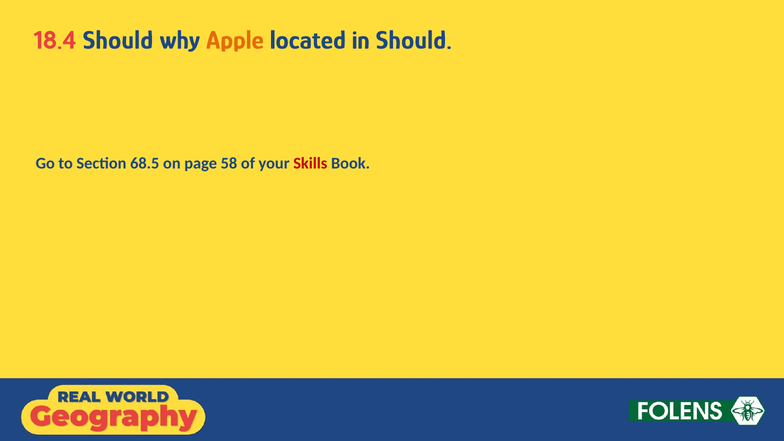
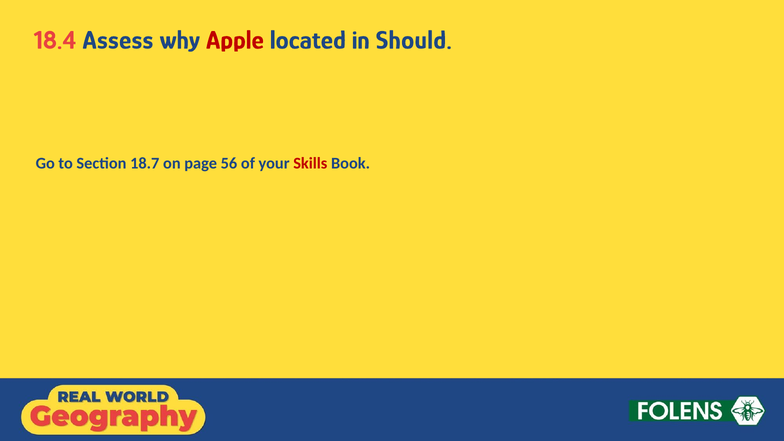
18.4 Should: Should -> Assess (118, 40)
Apple colour: orange -> red (235, 40)
68.5: 68.5 -> 18.7 (145, 163)
58: 58 -> 56 (229, 163)
